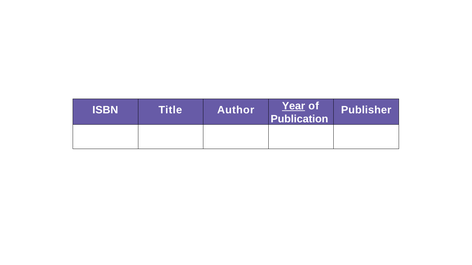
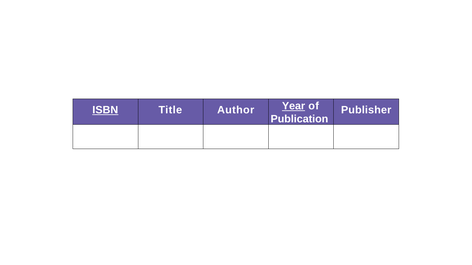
ISBN underline: none -> present (105, 110)
